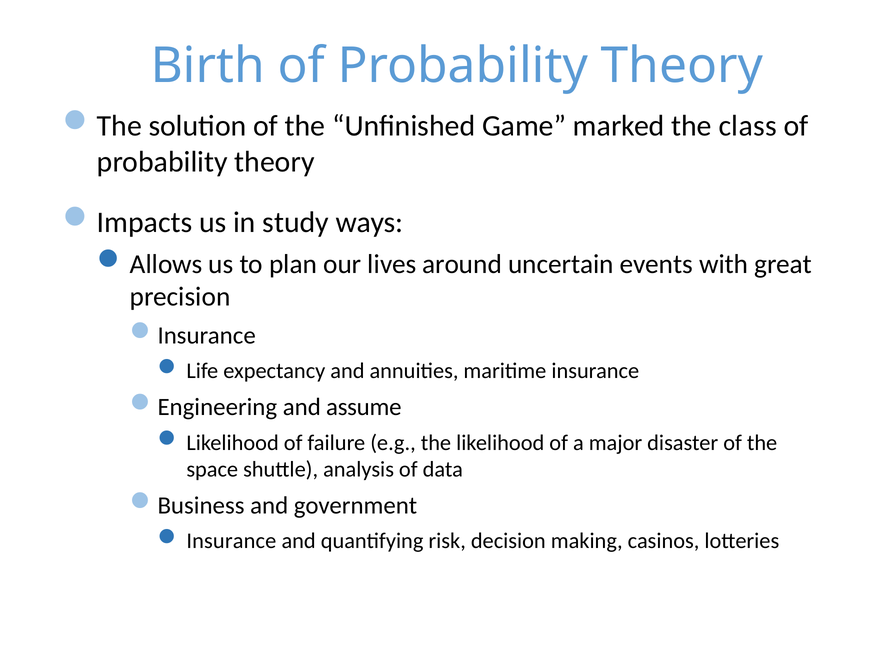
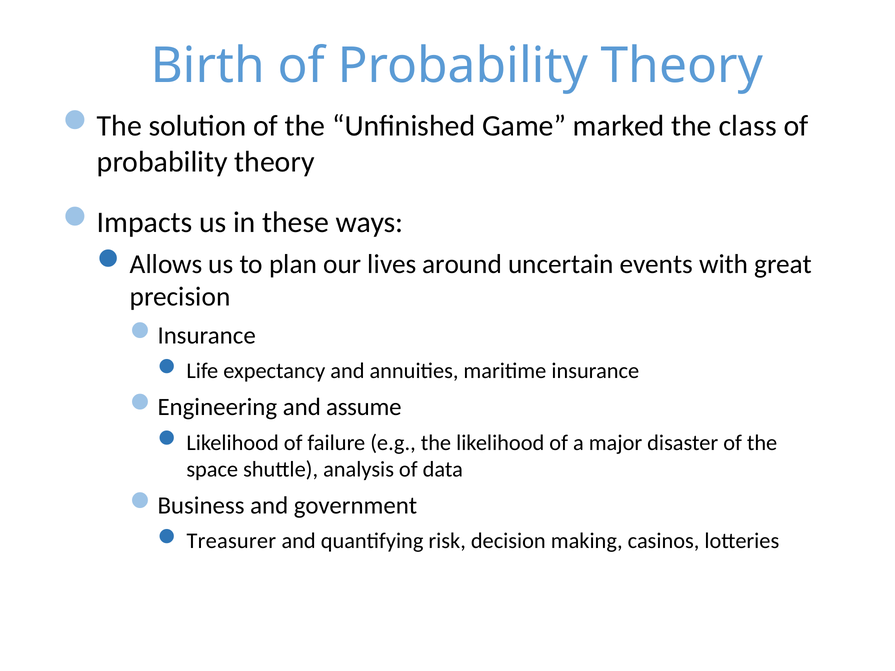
study: study -> these (296, 222)
Insurance: Insurance -> Treasurer (231, 541)
